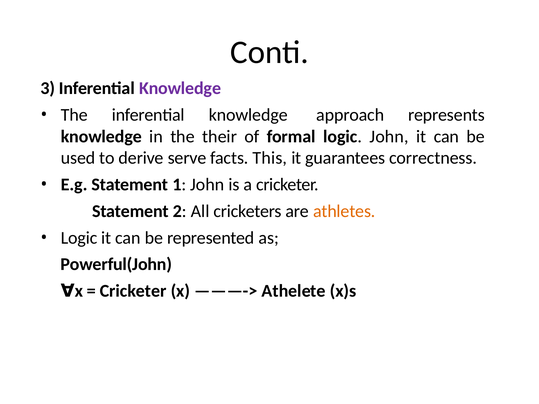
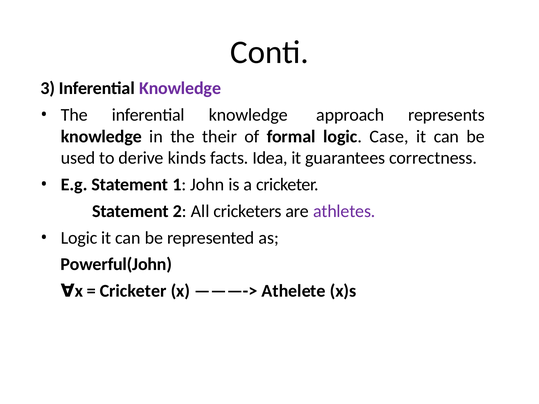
logic John: John -> Case (389, 137)
serve: serve -> kinds (187, 158)
This: This -> Idea (270, 158)
athletes colour: orange -> purple (344, 211)
